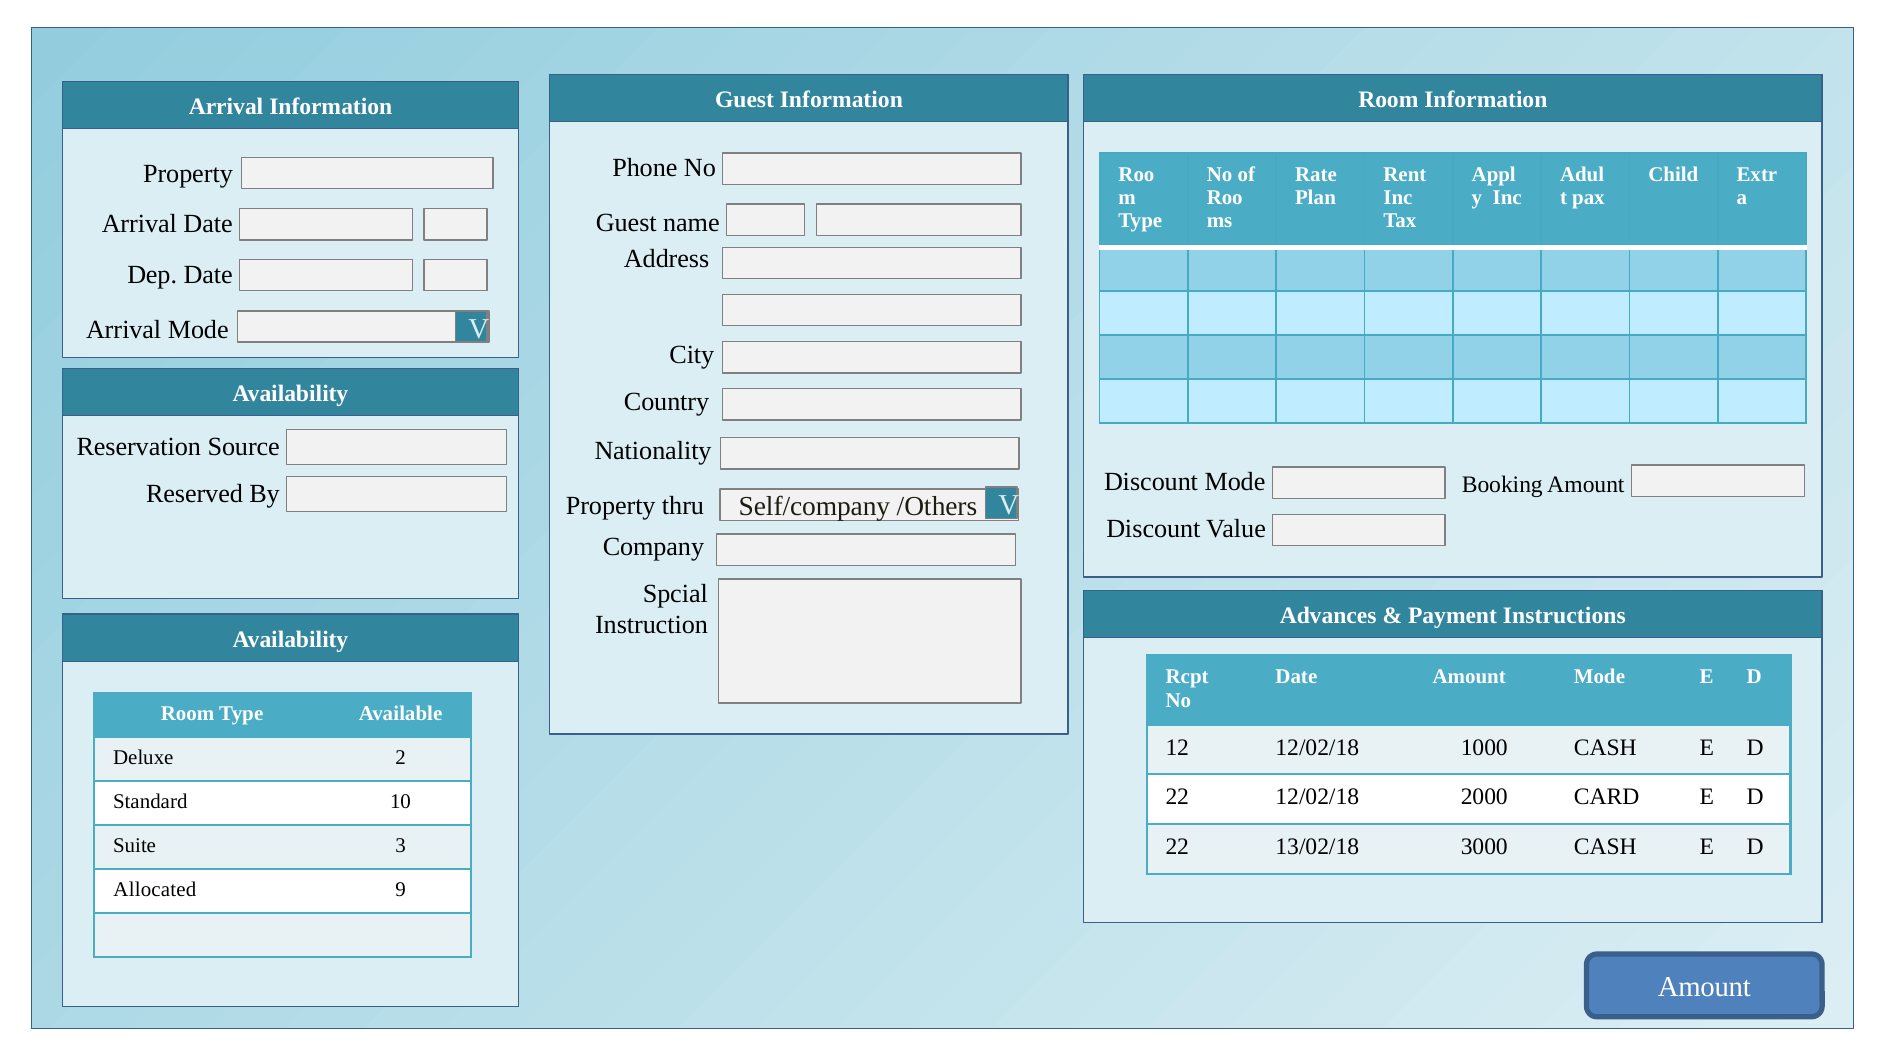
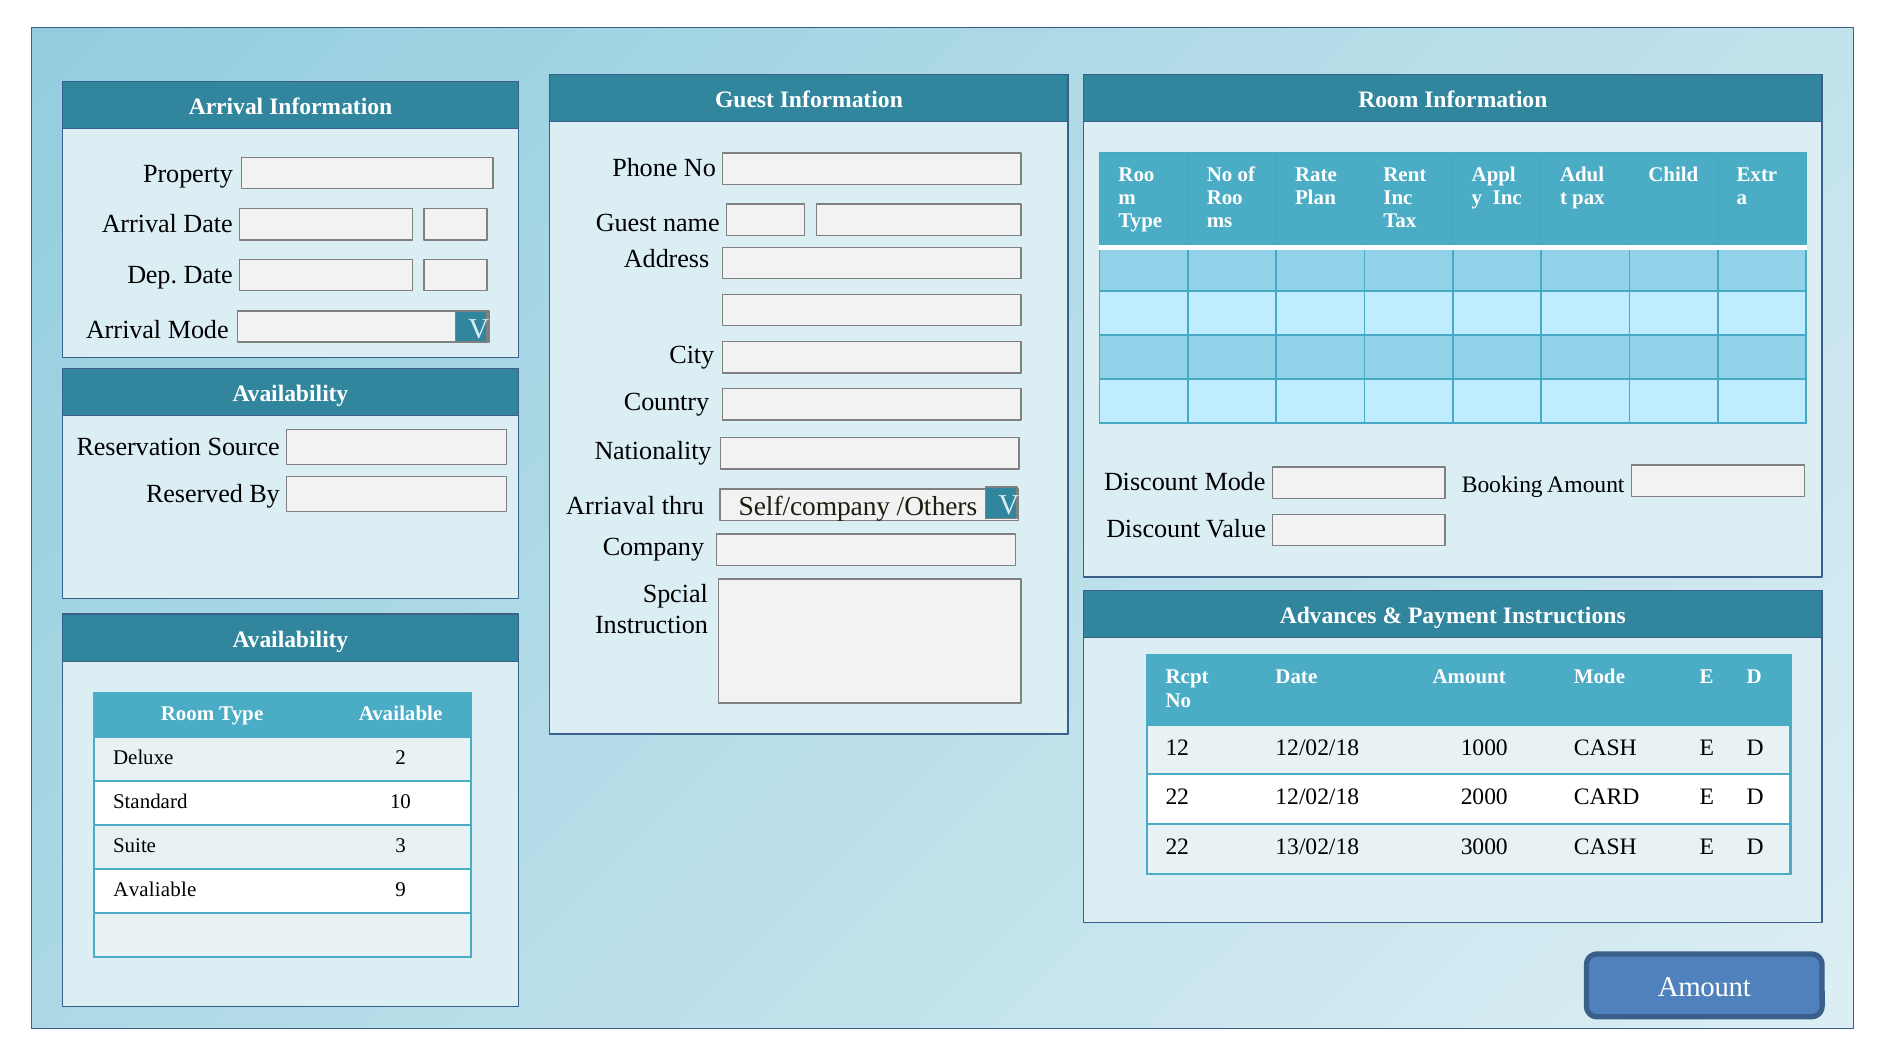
By Property: Property -> Arriaval (611, 506)
Allocated: Allocated -> Avaliable (155, 890)
